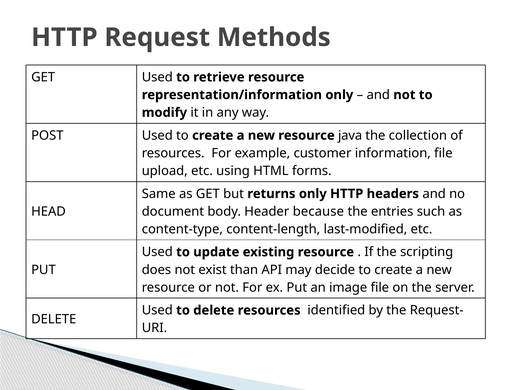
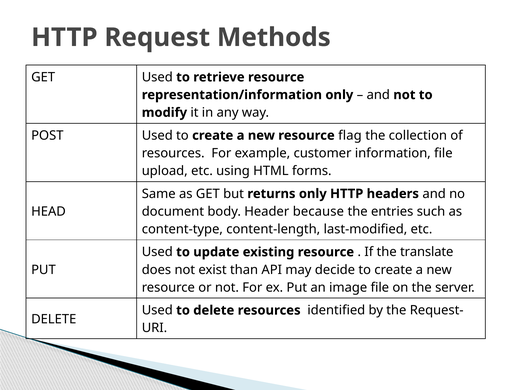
java: java -> flag (350, 135)
scripting: scripting -> translate (427, 252)
